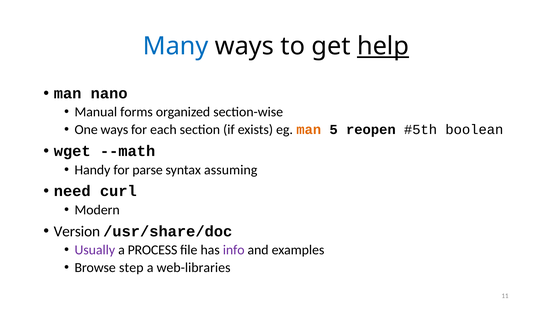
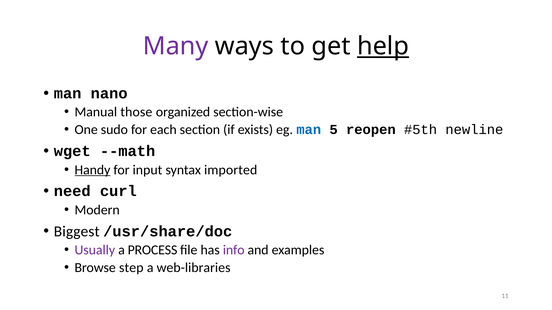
Many colour: blue -> purple (176, 46)
forms: forms -> those (136, 112)
One ways: ways -> sudo (114, 130)
man colour: orange -> blue (309, 130)
boolean: boolean -> newline (474, 130)
Handy underline: none -> present (92, 170)
parse: parse -> input (147, 170)
assuming: assuming -> imported (231, 170)
Version: Version -> Biggest (77, 232)
